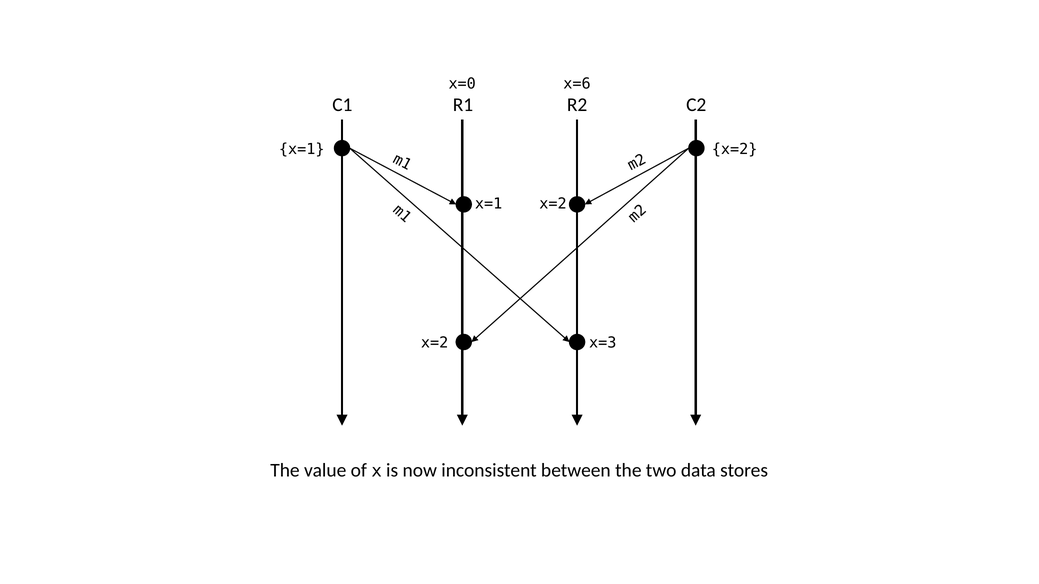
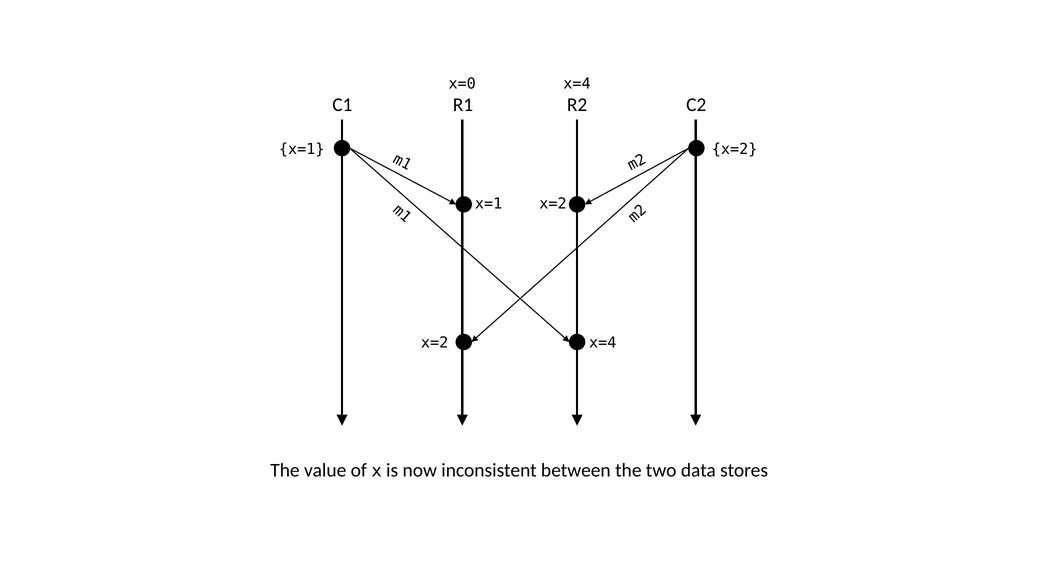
x=6: x=6 -> x=4 (577, 84)
x=2 x=3: x=3 -> x=4 (603, 343)
